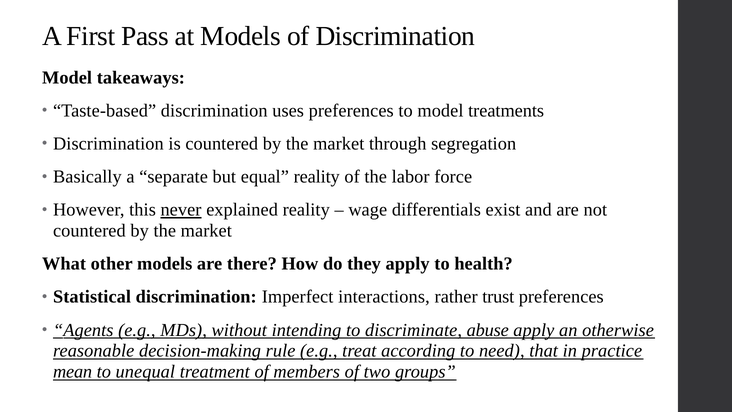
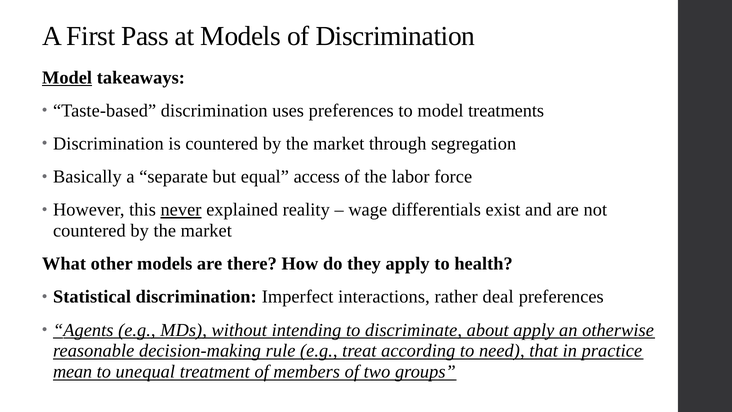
Model underline: none -> present (67, 77)
equal reality: reality -> access (317, 177)
trust: trust -> deal (498, 297)
abuse: abuse -> about (488, 330)
